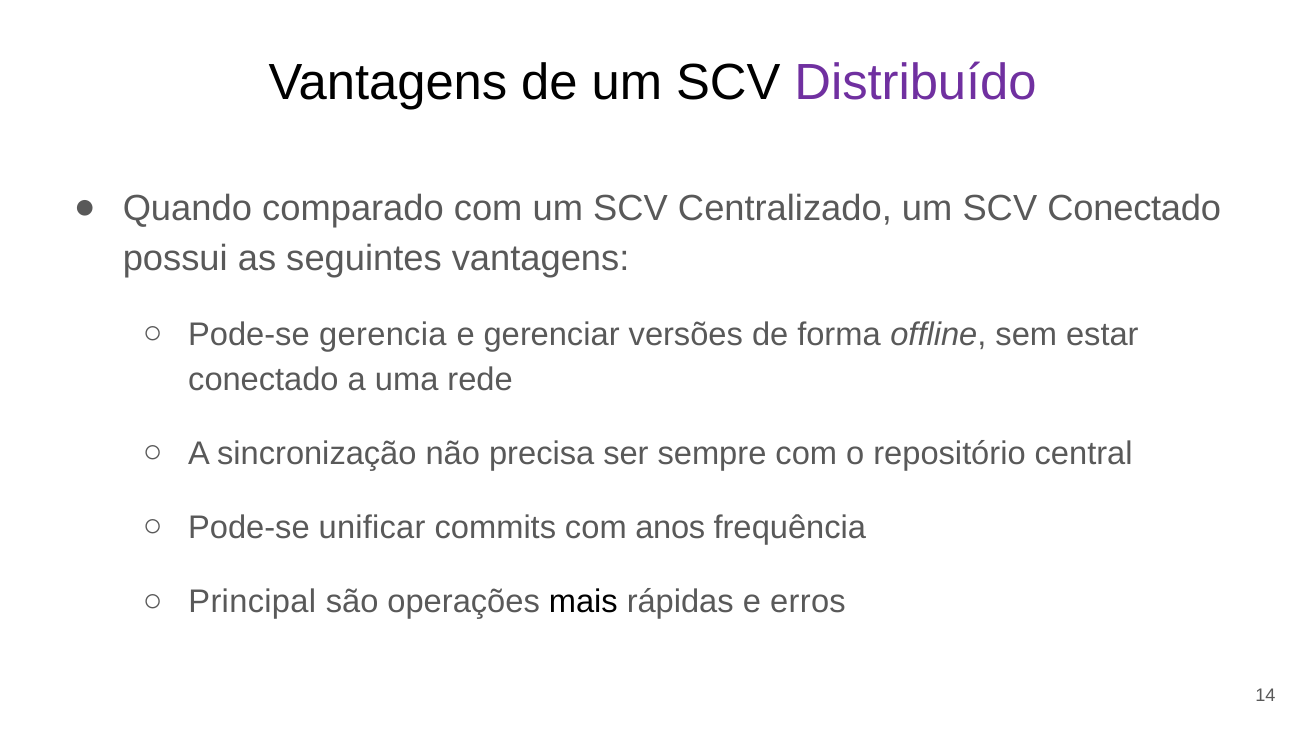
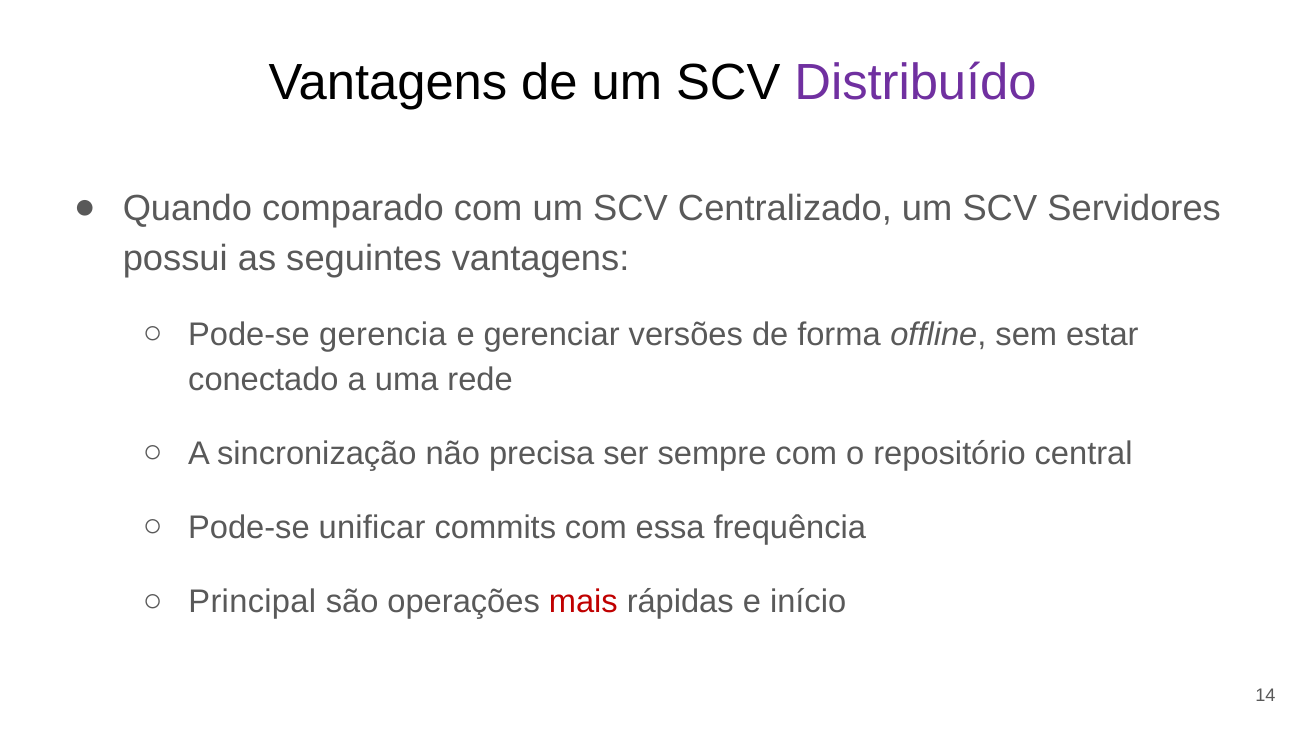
SCV Conectado: Conectado -> Servidores (1134, 208)
anos: anos -> essa (670, 528)
mais colour: black -> red (583, 602)
erros: erros -> início (808, 602)
